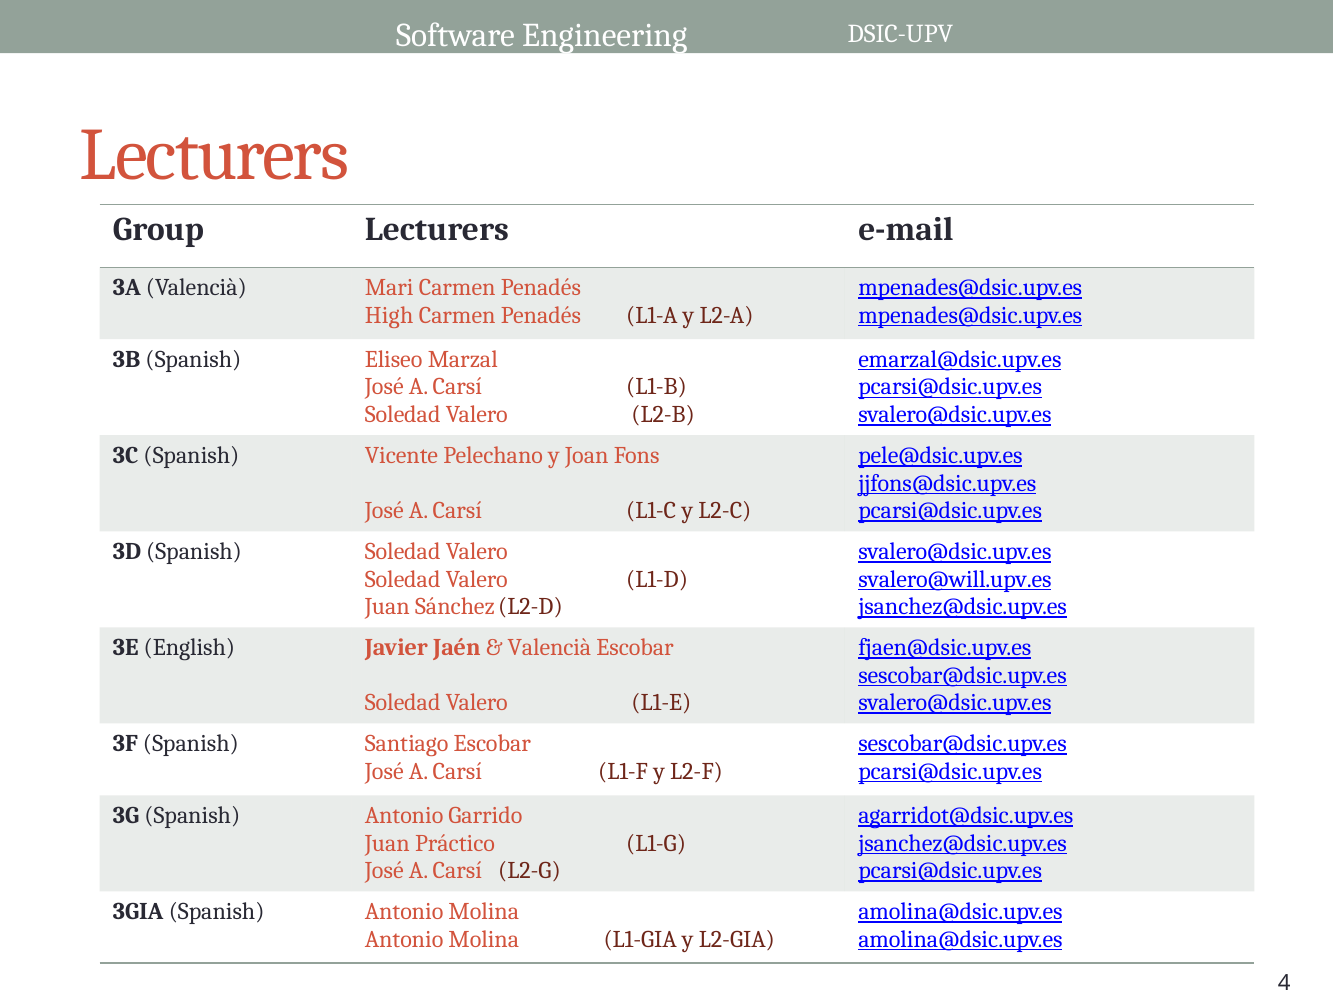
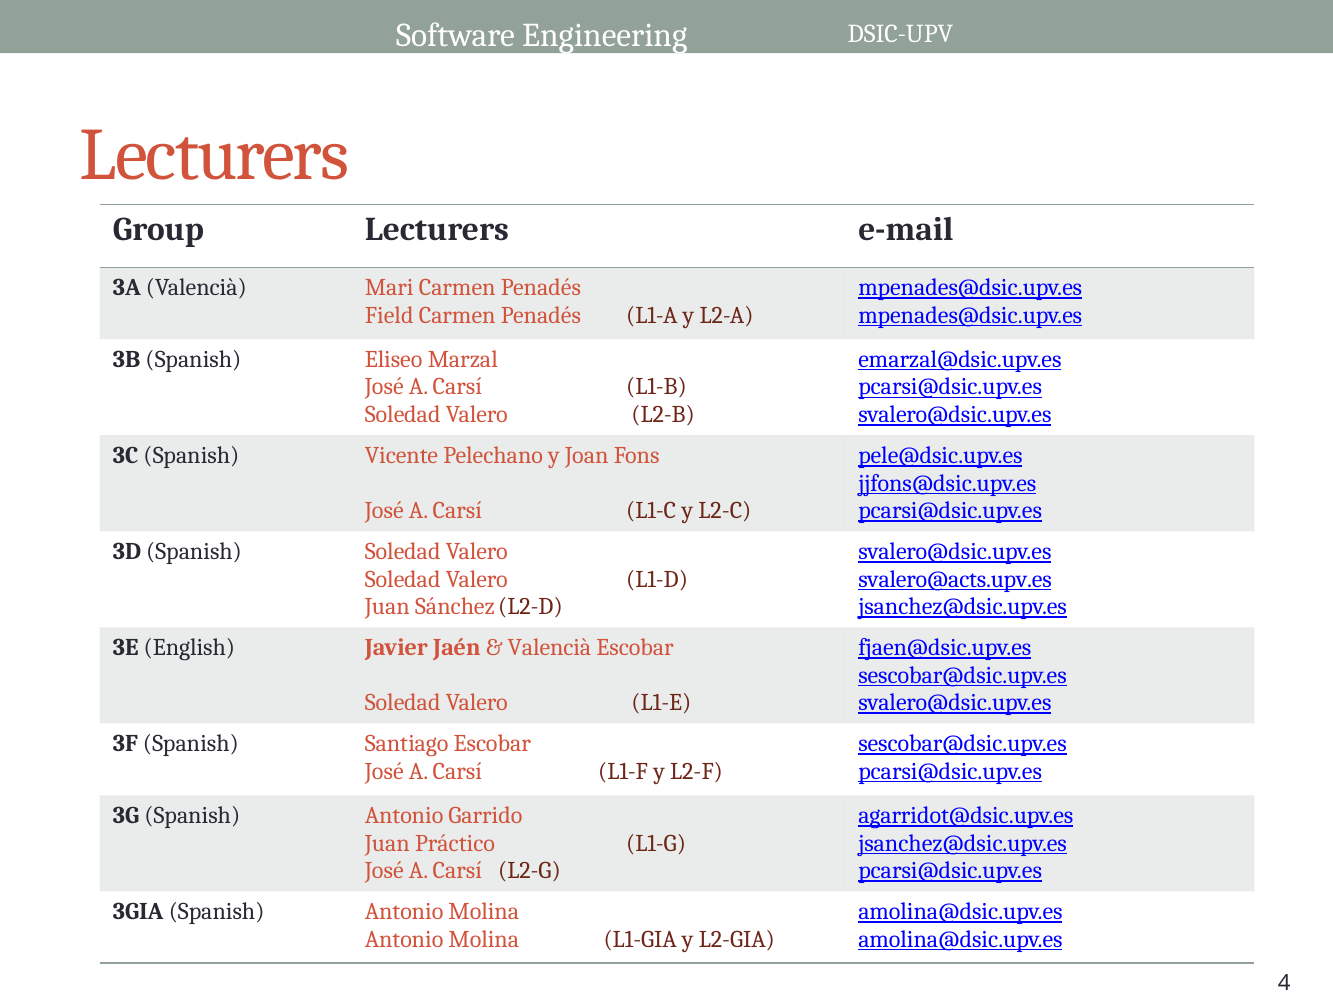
High: High -> Field (389, 315)
svalero@will.upv.es: svalero@will.upv.es -> svalero@acts.upv.es (955, 579)
